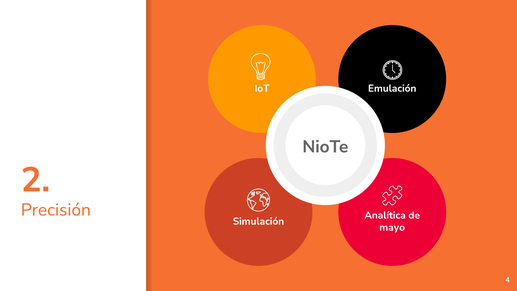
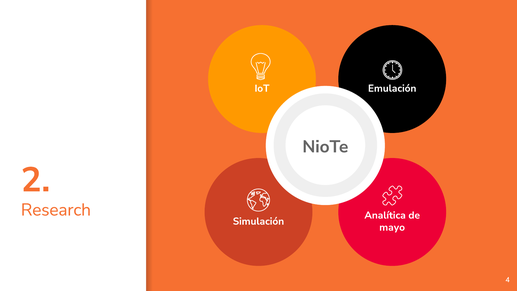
Precisión: Precisión -> Research (56, 210)
